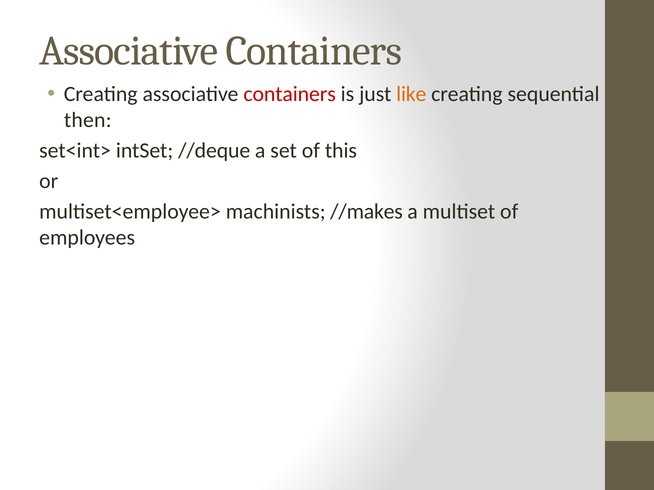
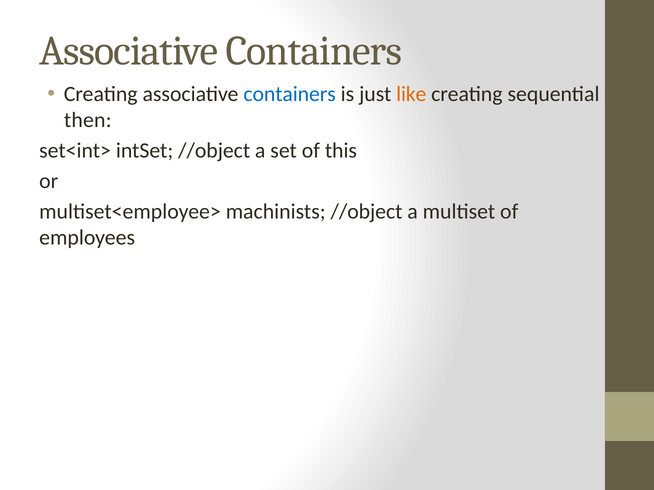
containers colour: red -> blue (290, 94)
intSet //deque: //deque -> //object (214, 151)
machinists //makes: //makes -> //object (366, 212)
